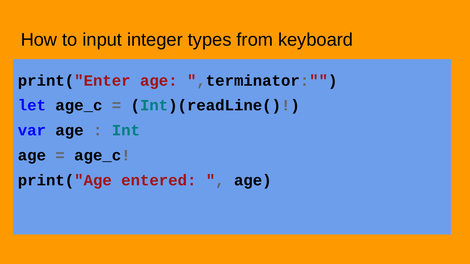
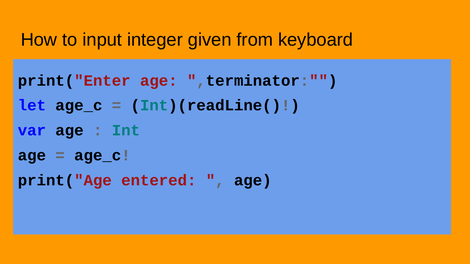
types: types -> given (210, 40)
